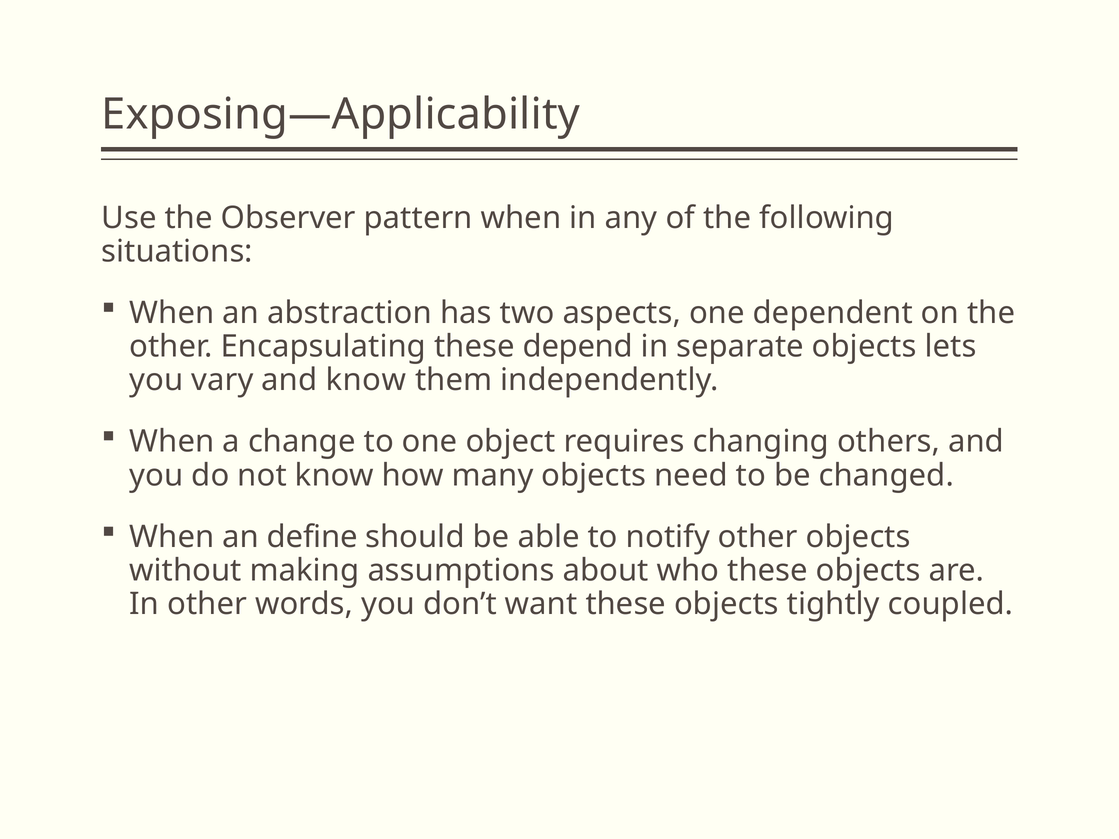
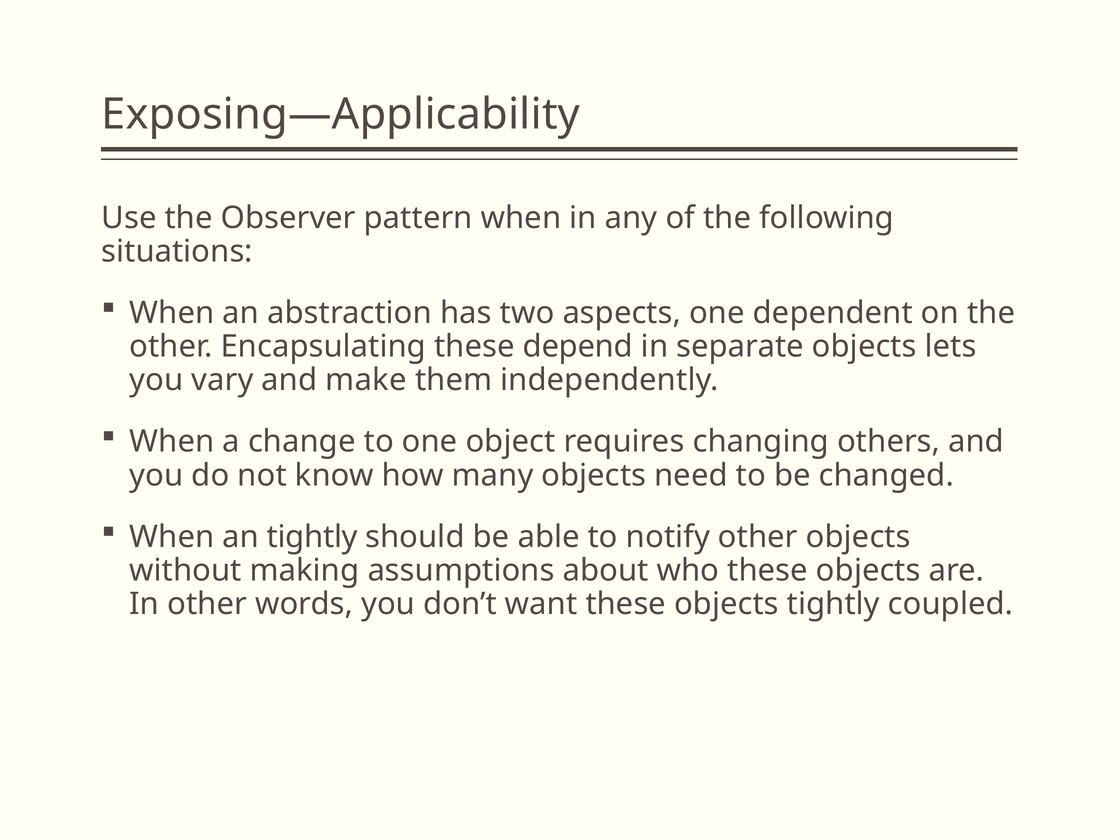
and know: know -> make (366, 380)
an define: define -> tightly (312, 537)
